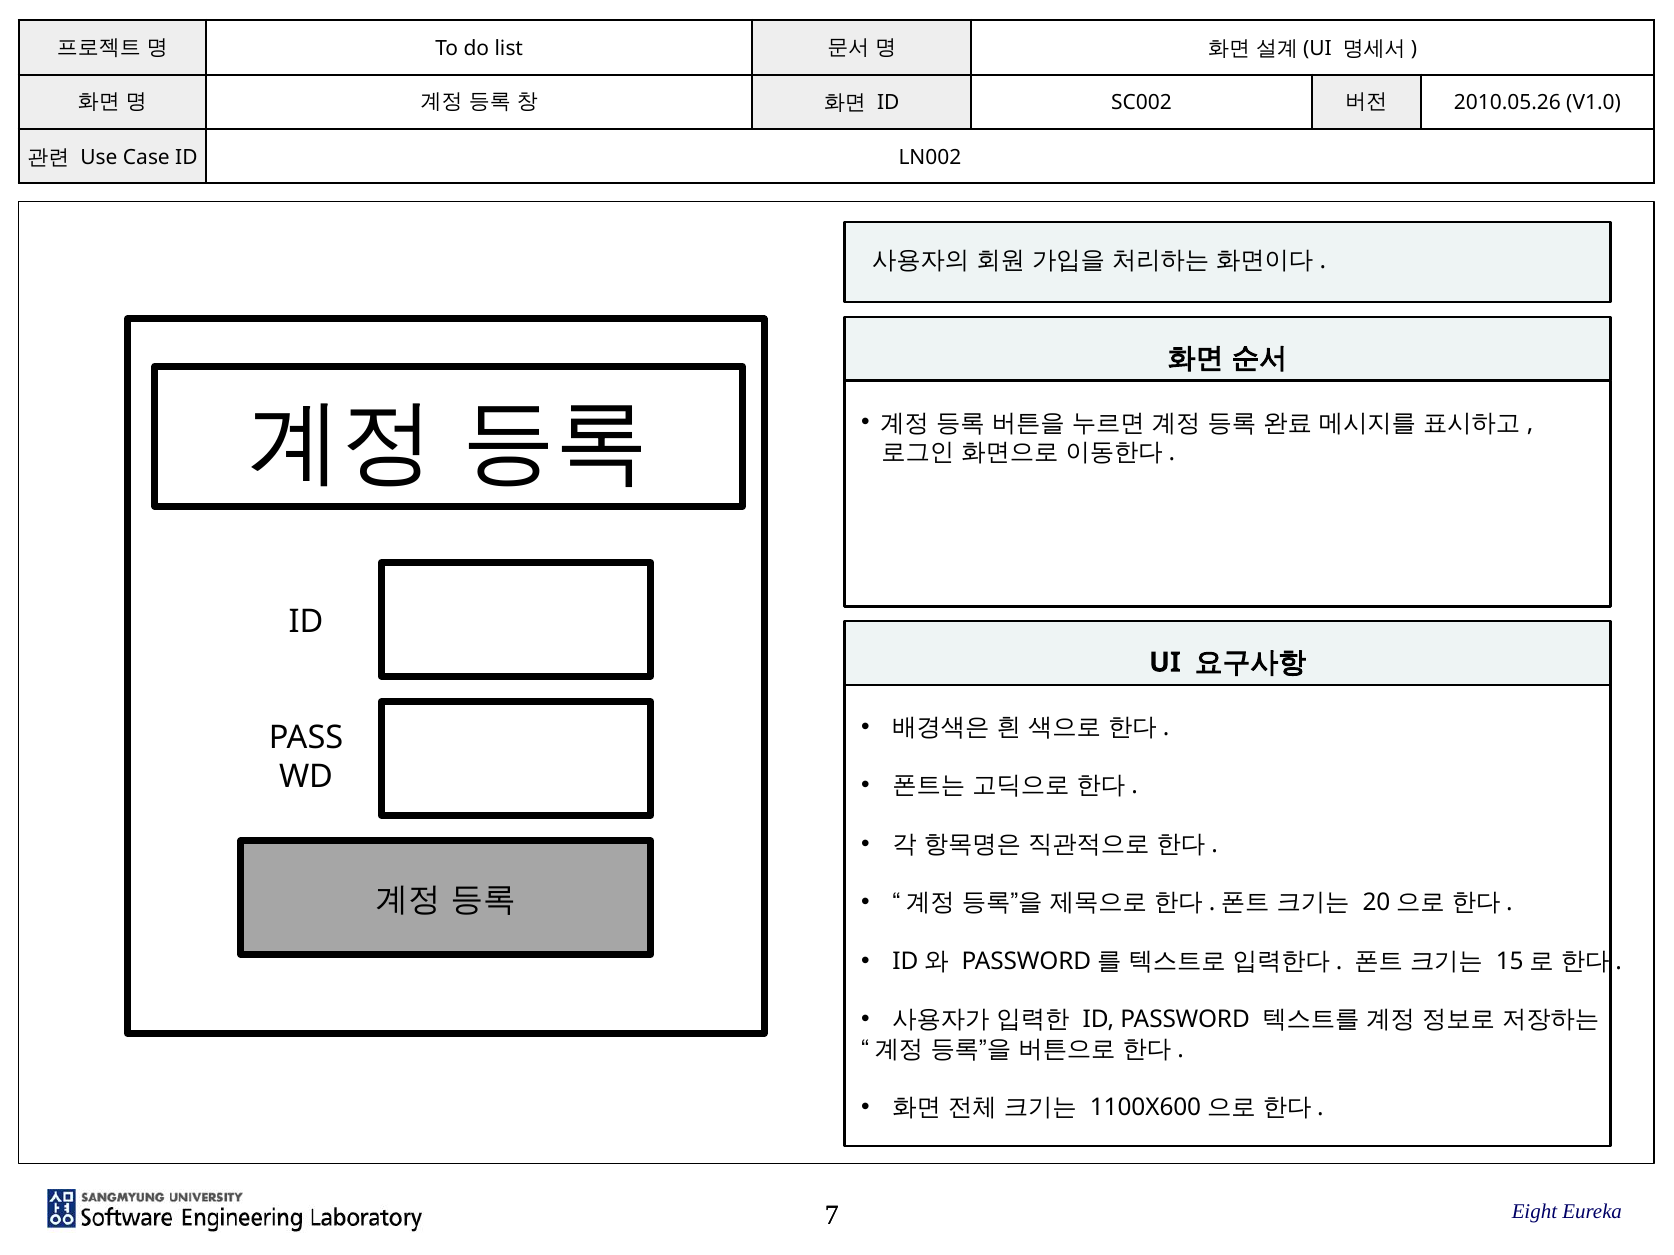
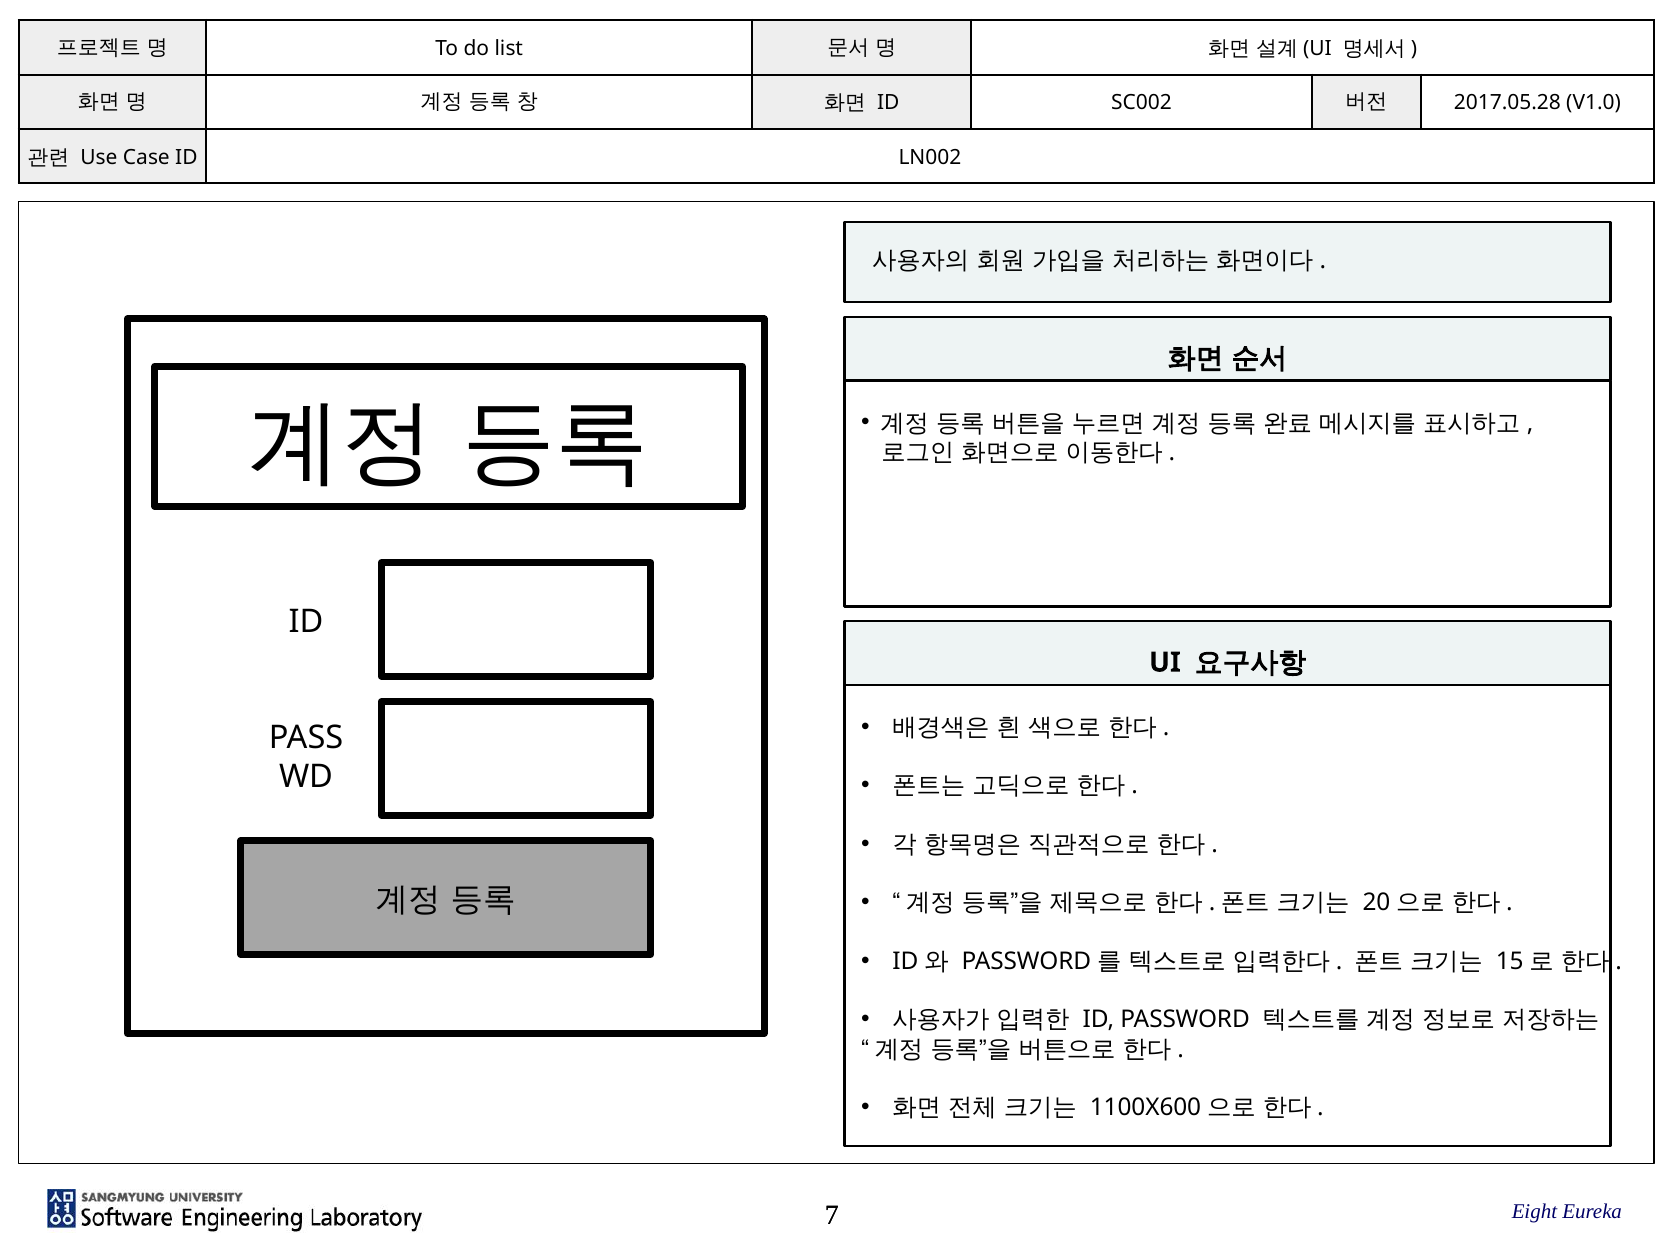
2010.05.26: 2010.05.26 -> 2017.05.28 (1507, 103)
